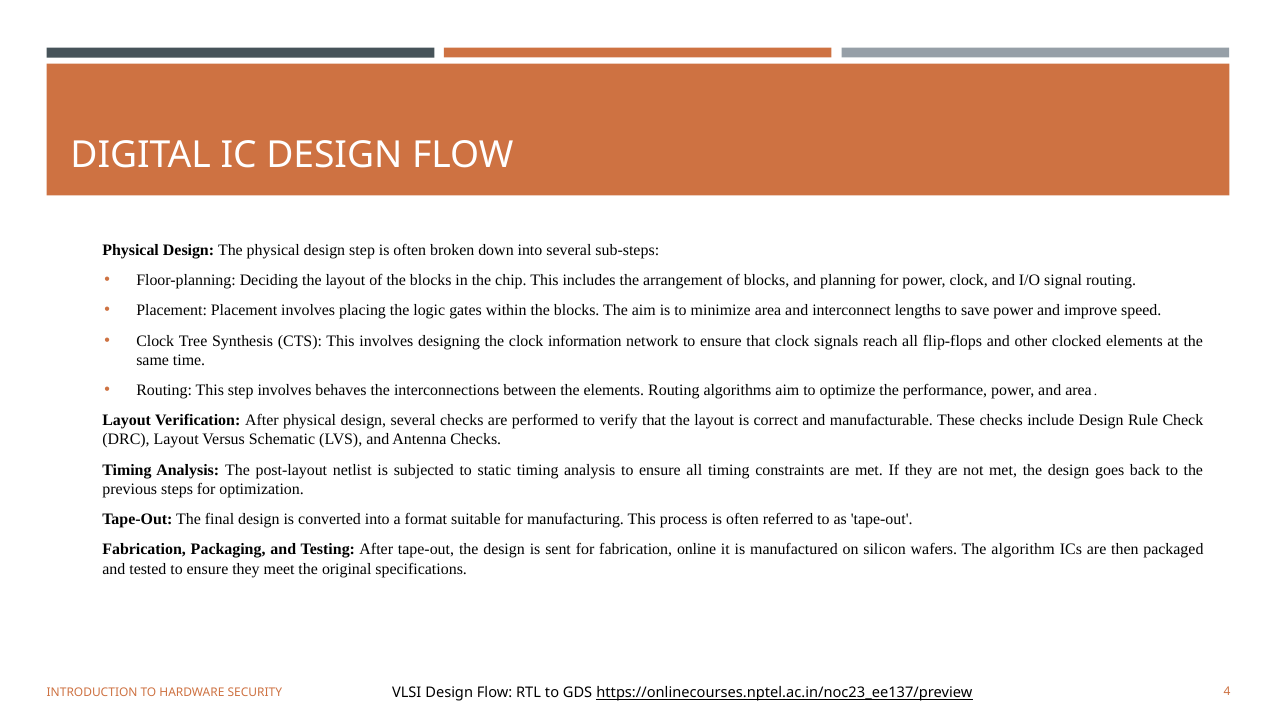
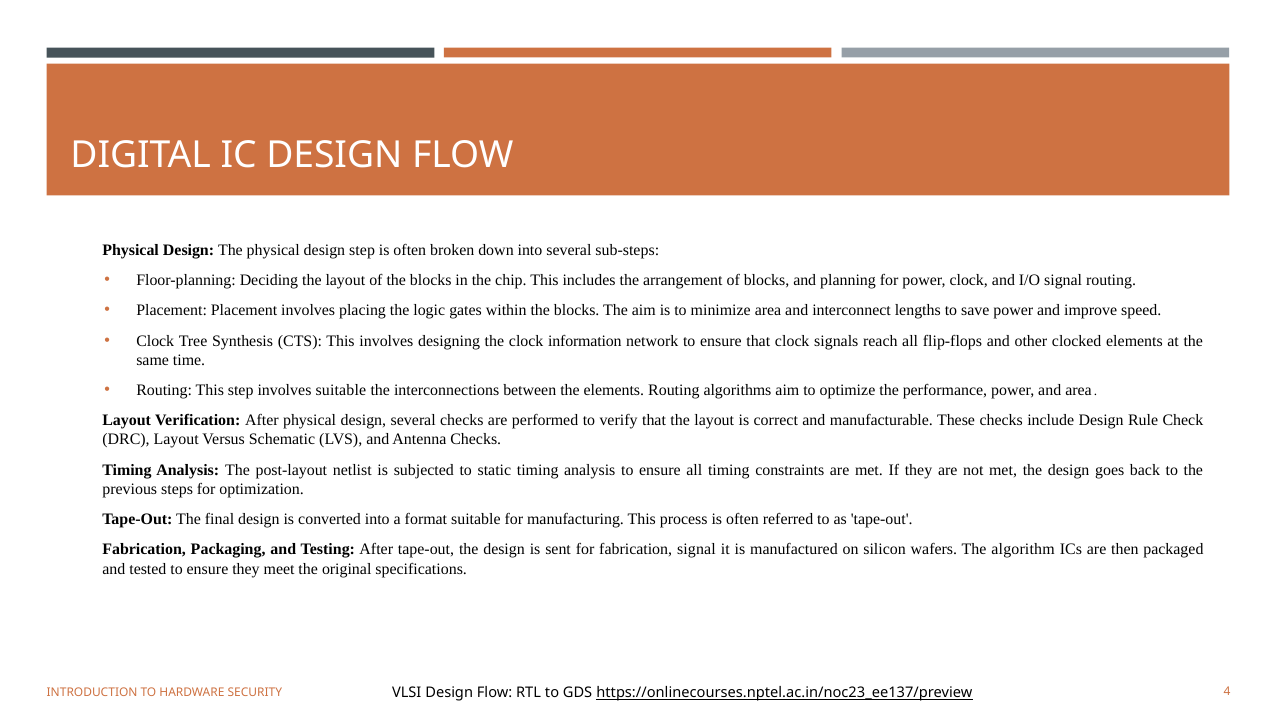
involves behaves: behaves -> suitable (341, 390)
fabrication online: online -> signal (696, 550)
